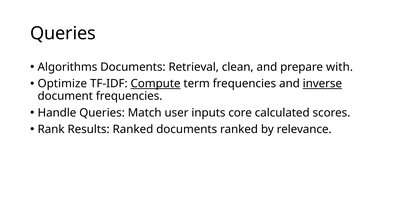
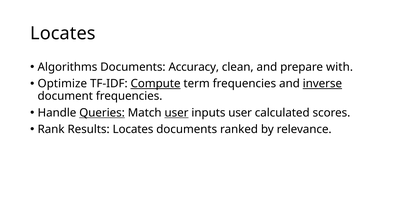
Queries: Queries -> Locates (63, 33)
Retrieval: Retrieval -> Accuracy (194, 67)
Queries underline: none -> present (102, 113)
user underline: none -> present (177, 113)
inputs core: core -> user (240, 113)
Results Ranked: Ranked -> Locates (133, 129)
